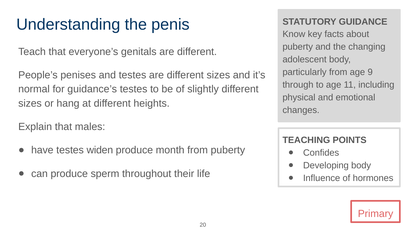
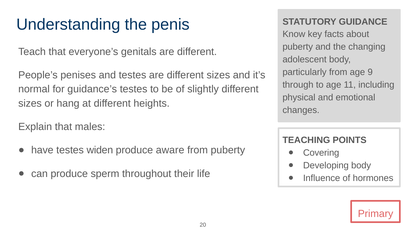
month: month -> aware (170, 150)
Confides: Confides -> Covering (321, 153)
